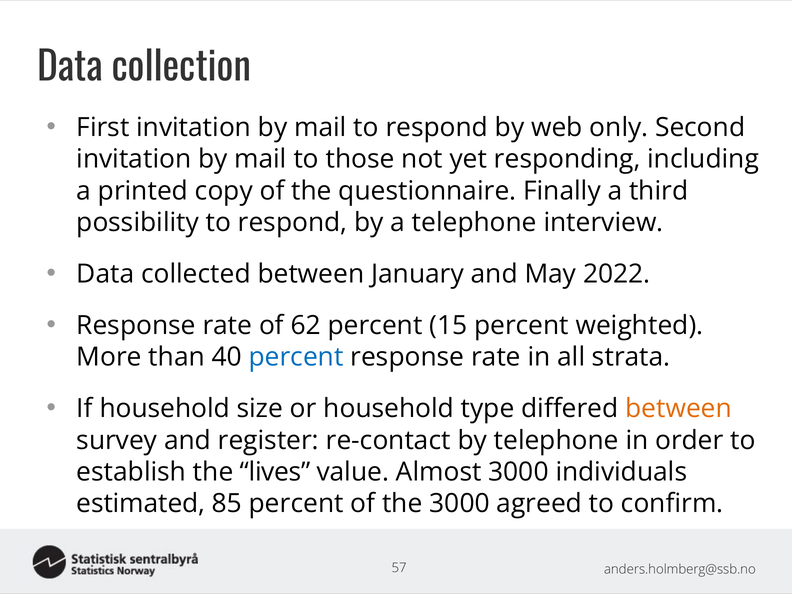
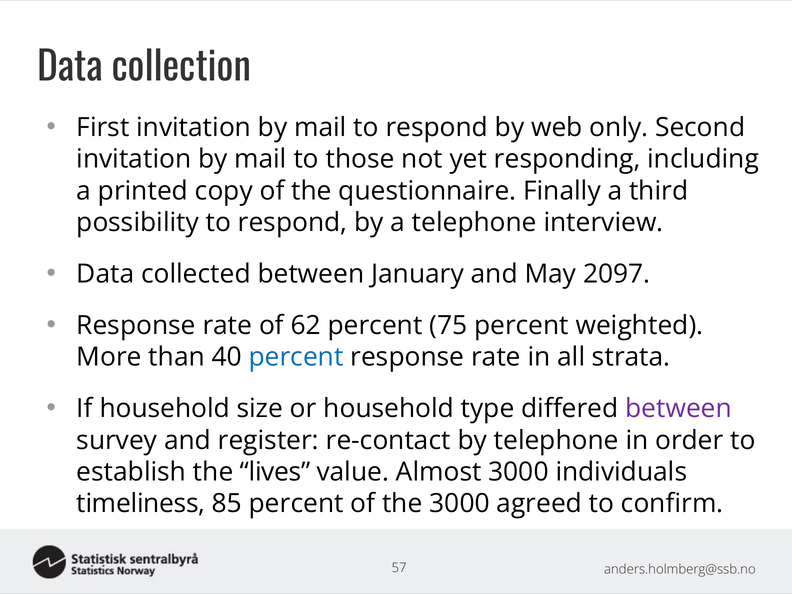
2022: 2022 -> 2097 (617, 274)
15: 15 -> 75 (448, 326)
between colour: orange -> purple (679, 409)
estimated: estimated -> timeliness (141, 504)
